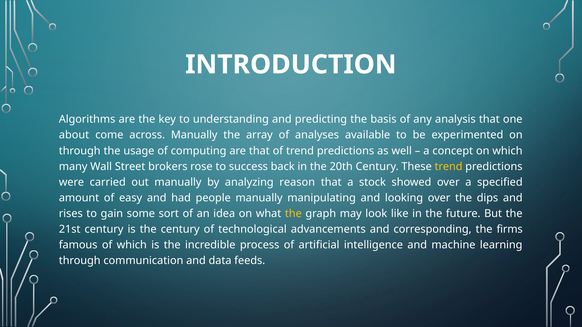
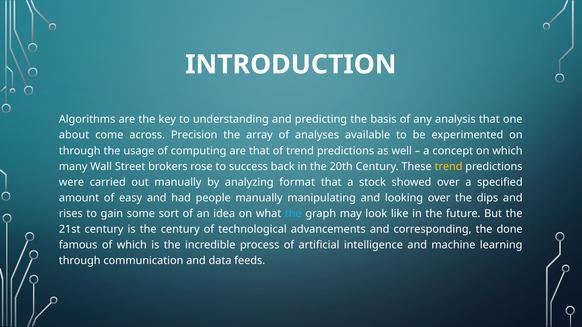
across Manually: Manually -> Precision (194, 135)
reason: reason -> format (297, 182)
the colour: yellow -> light blue (293, 214)
firms: firms -> done (510, 229)
